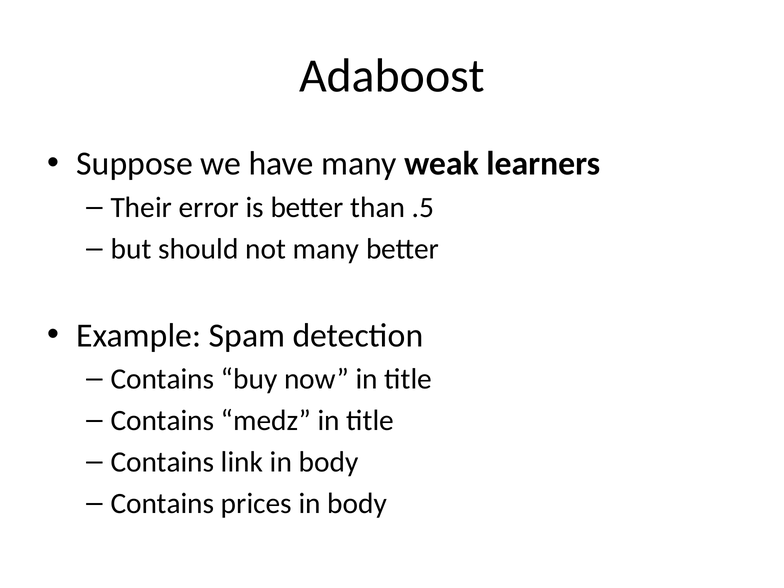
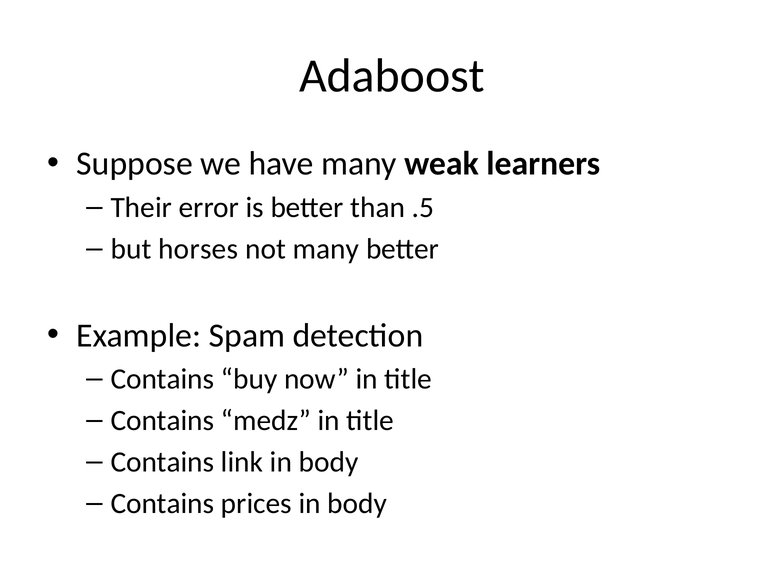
should: should -> horses (198, 249)
